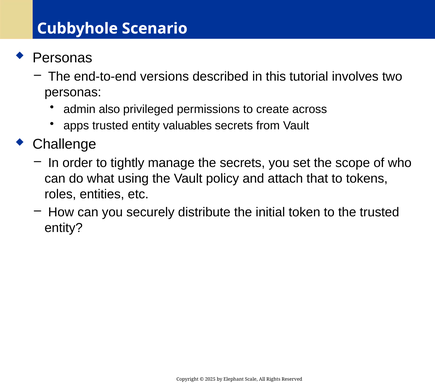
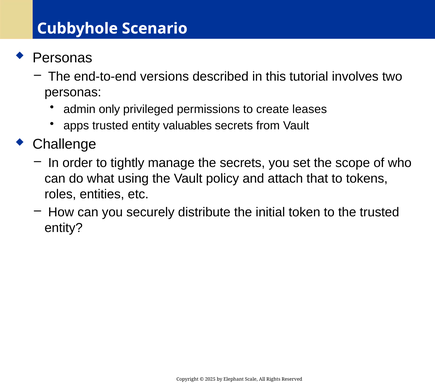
also: also -> only (109, 109)
across: across -> leases (310, 109)
